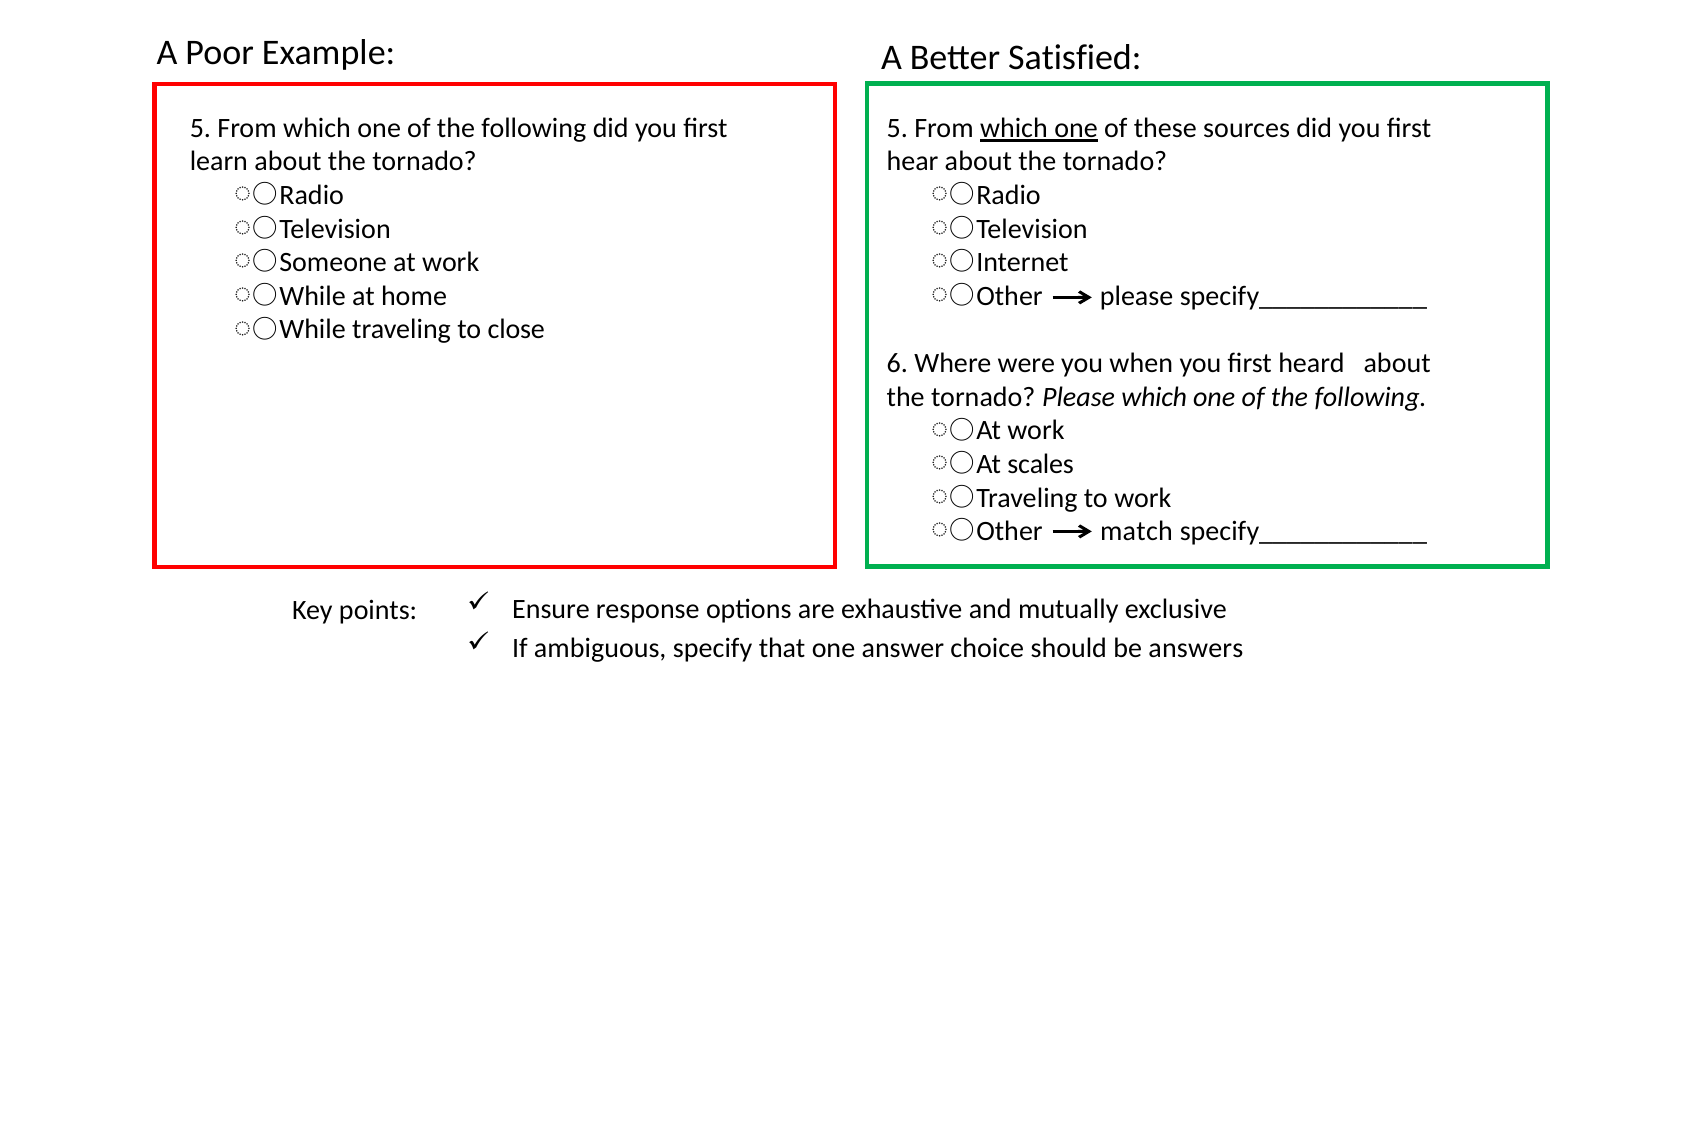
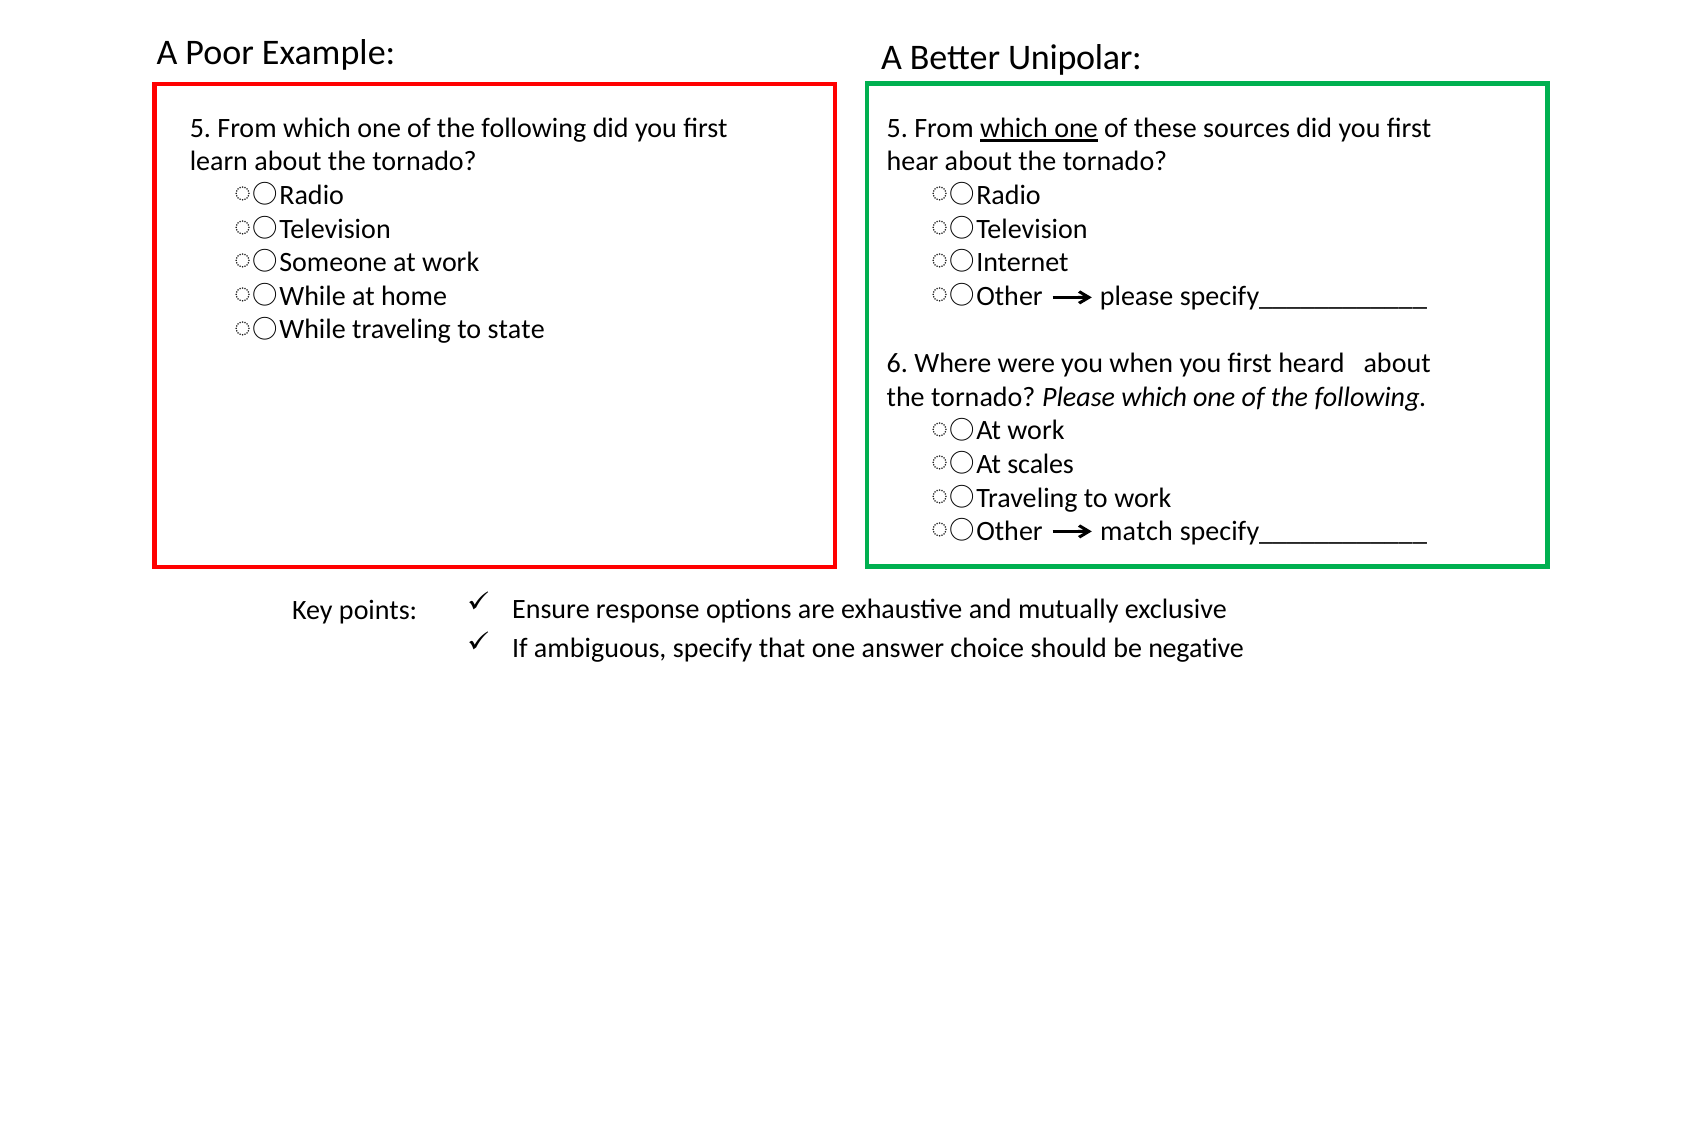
Satisfied: Satisfied -> Unipolar (1075, 58)
close: close -> state (516, 330)
answers: answers -> negative (1196, 649)
